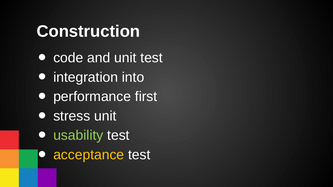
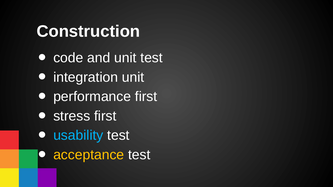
integration into: into -> unit (133, 77)
stress unit: unit -> first (105, 116)
usability colour: light green -> light blue (78, 136)
